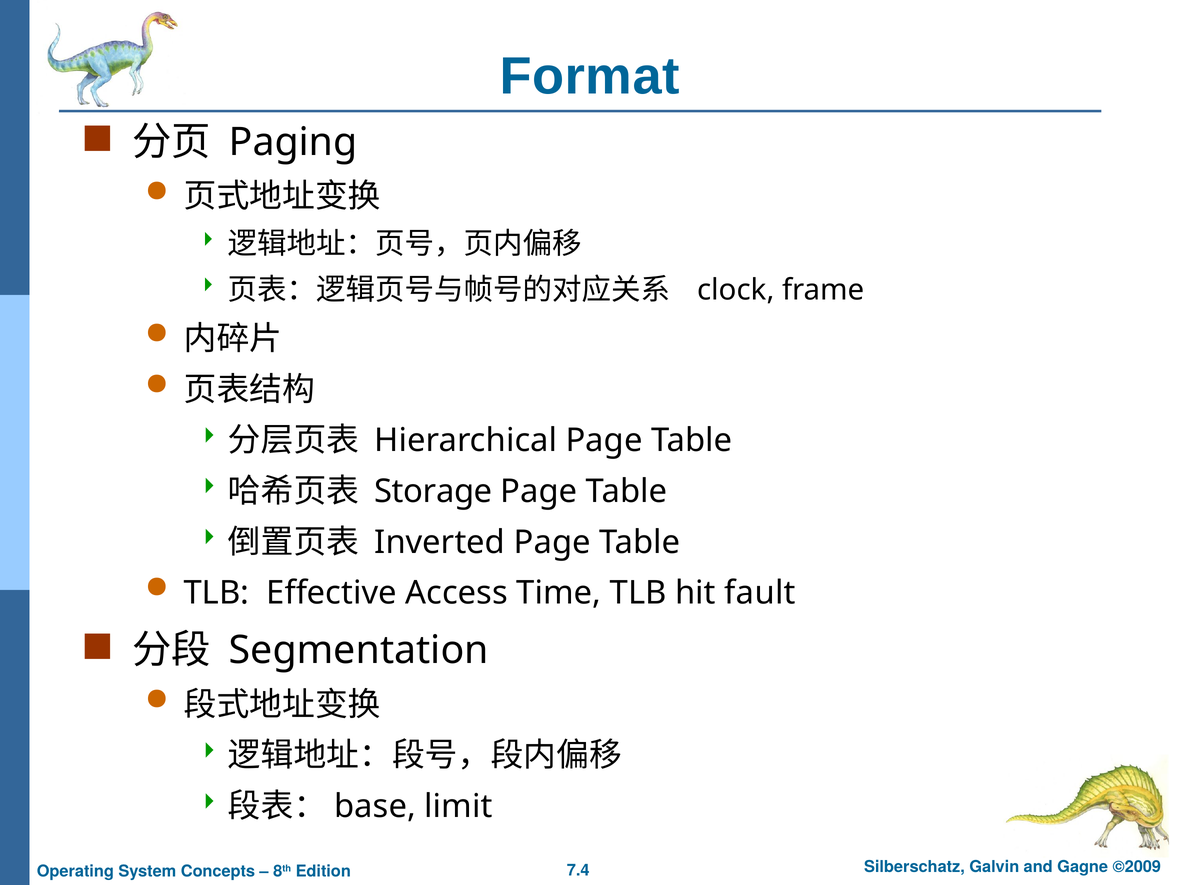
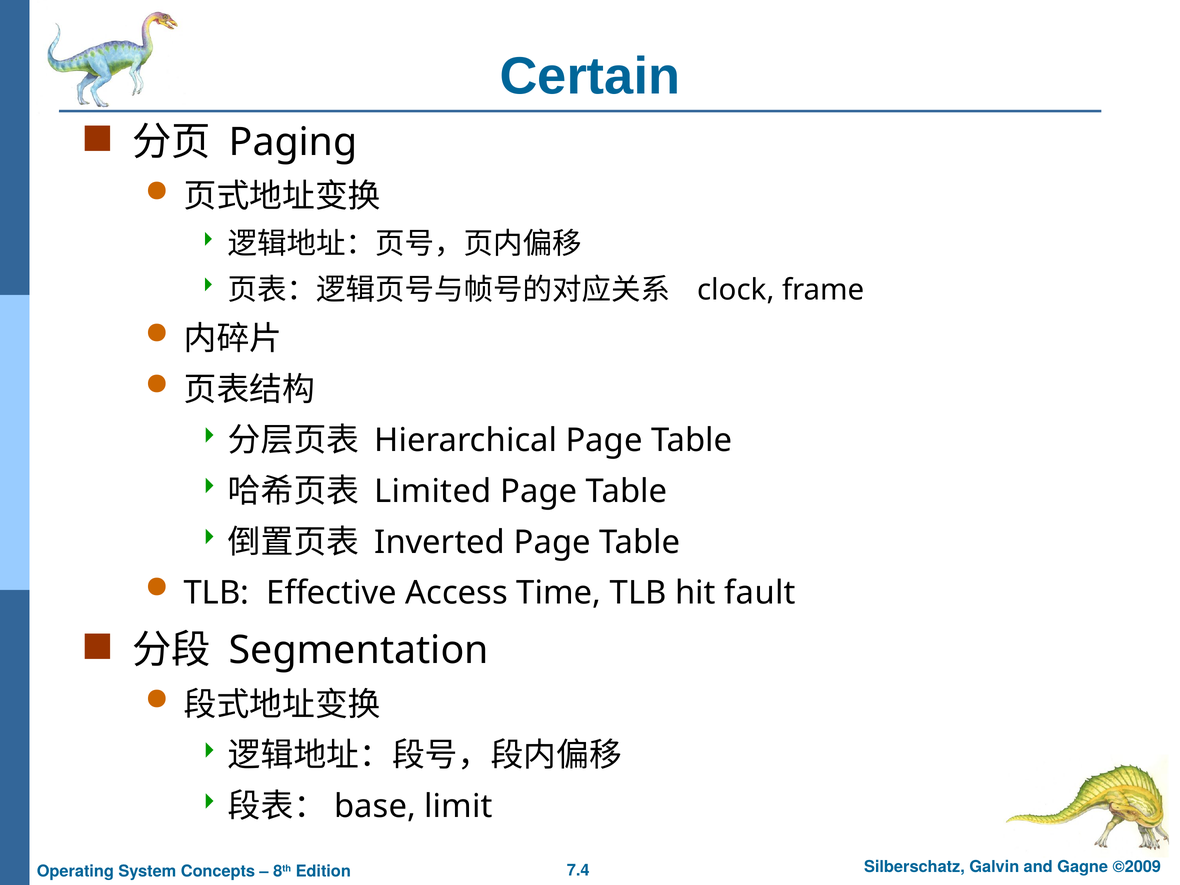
Format: Format -> Certain (590, 76)
Storage: Storage -> Limited (433, 491)
